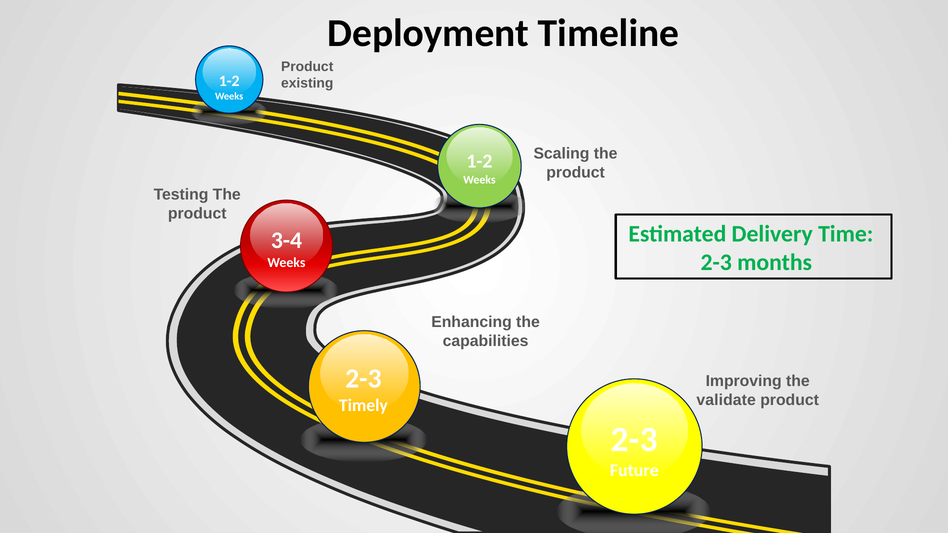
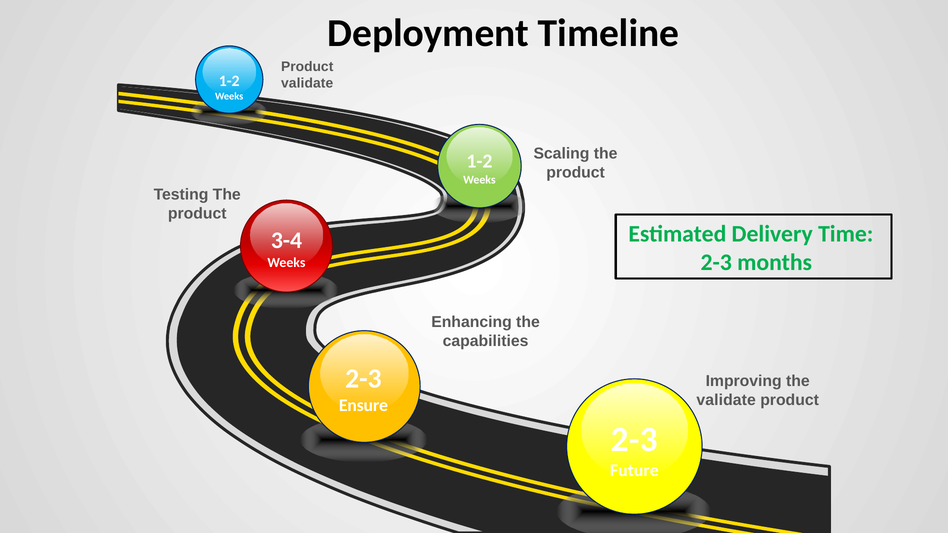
existing: existing -> validate (307, 83)
Timely: Timely -> Ensure (363, 405)
